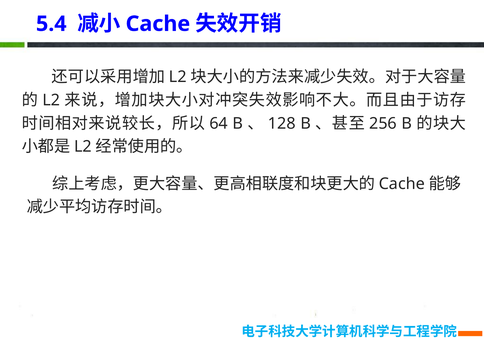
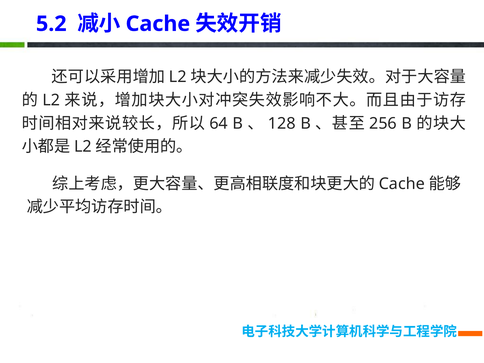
5.4: 5.4 -> 5.2 (51, 24)
